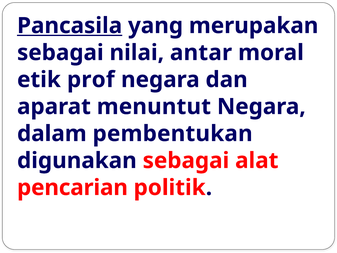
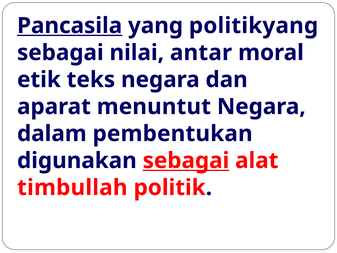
merupakan: merupakan -> politikyang (254, 26)
prof: prof -> teks (91, 80)
sebagai underline: none -> present (186, 160)
pencarian: pencarian -> timbullah (72, 187)
